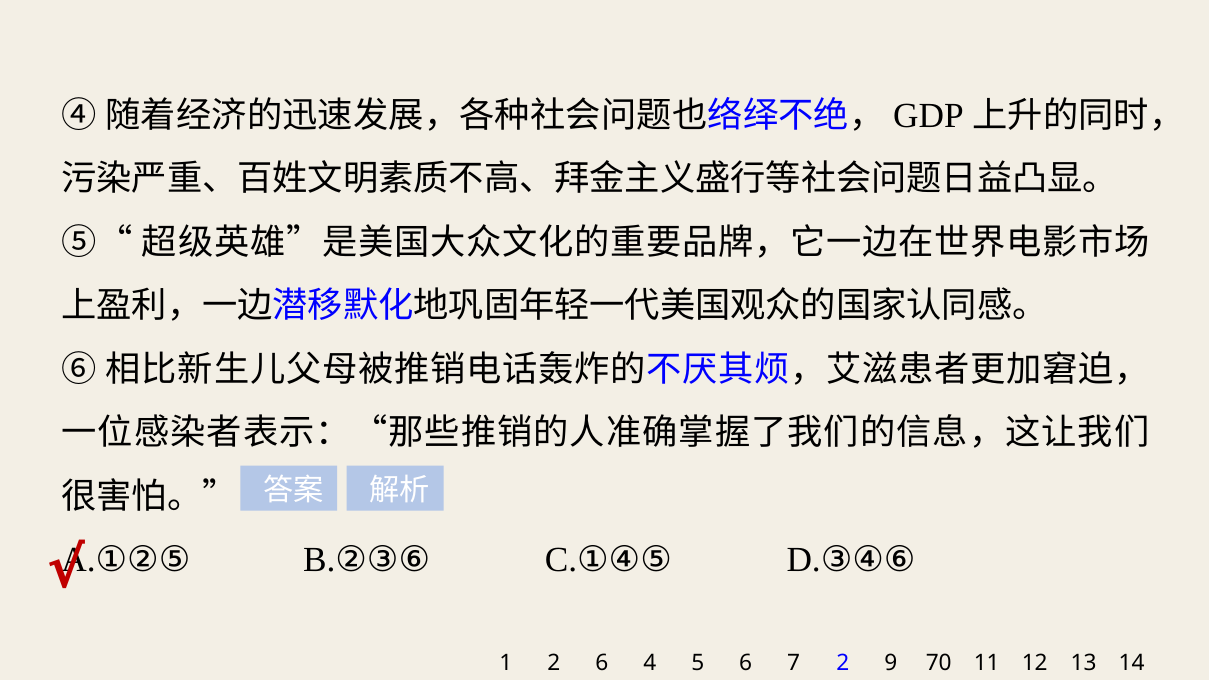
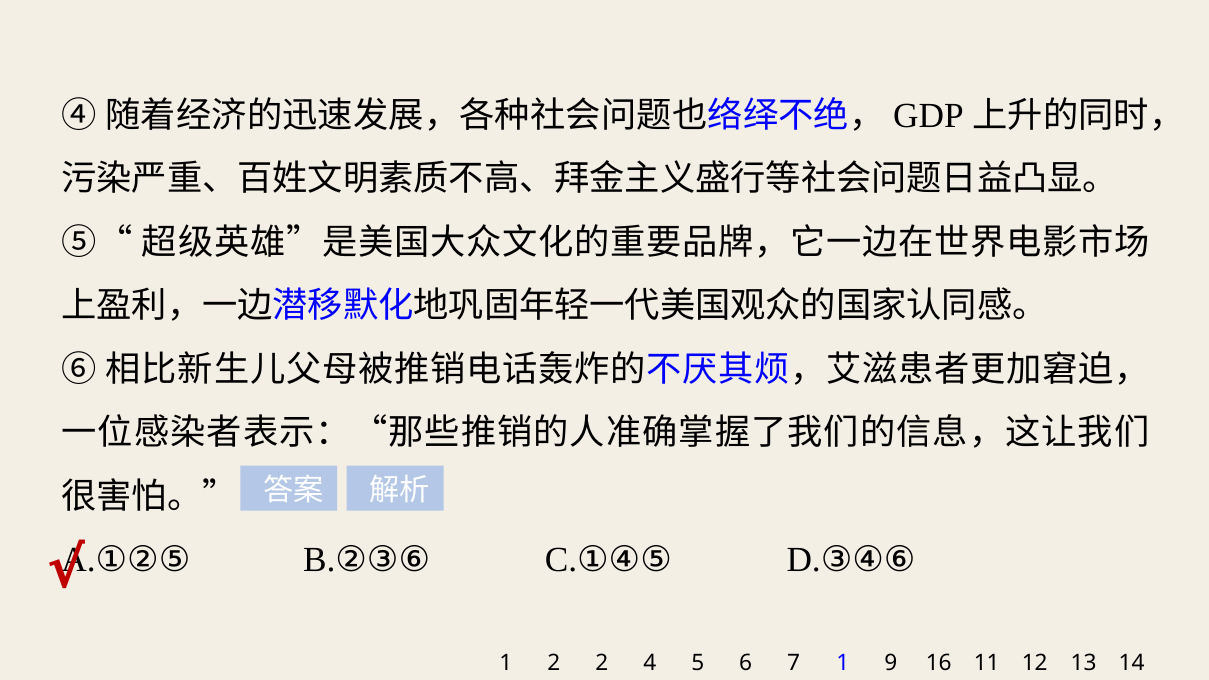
2 6: 6 -> 2 (602, 663)
5 2: 2 -> 1 (843, 663)
70: 70 -> 16 (939, 663)
